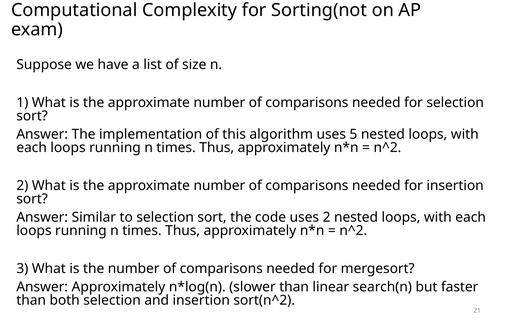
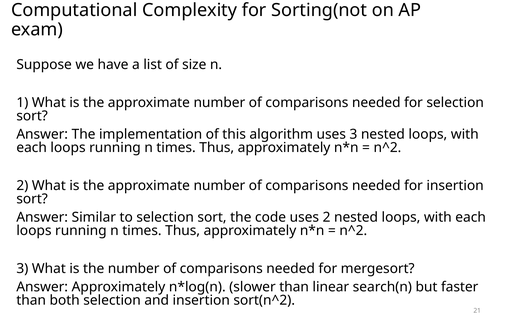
uses 5: 5 -> 3 (353, 134)
